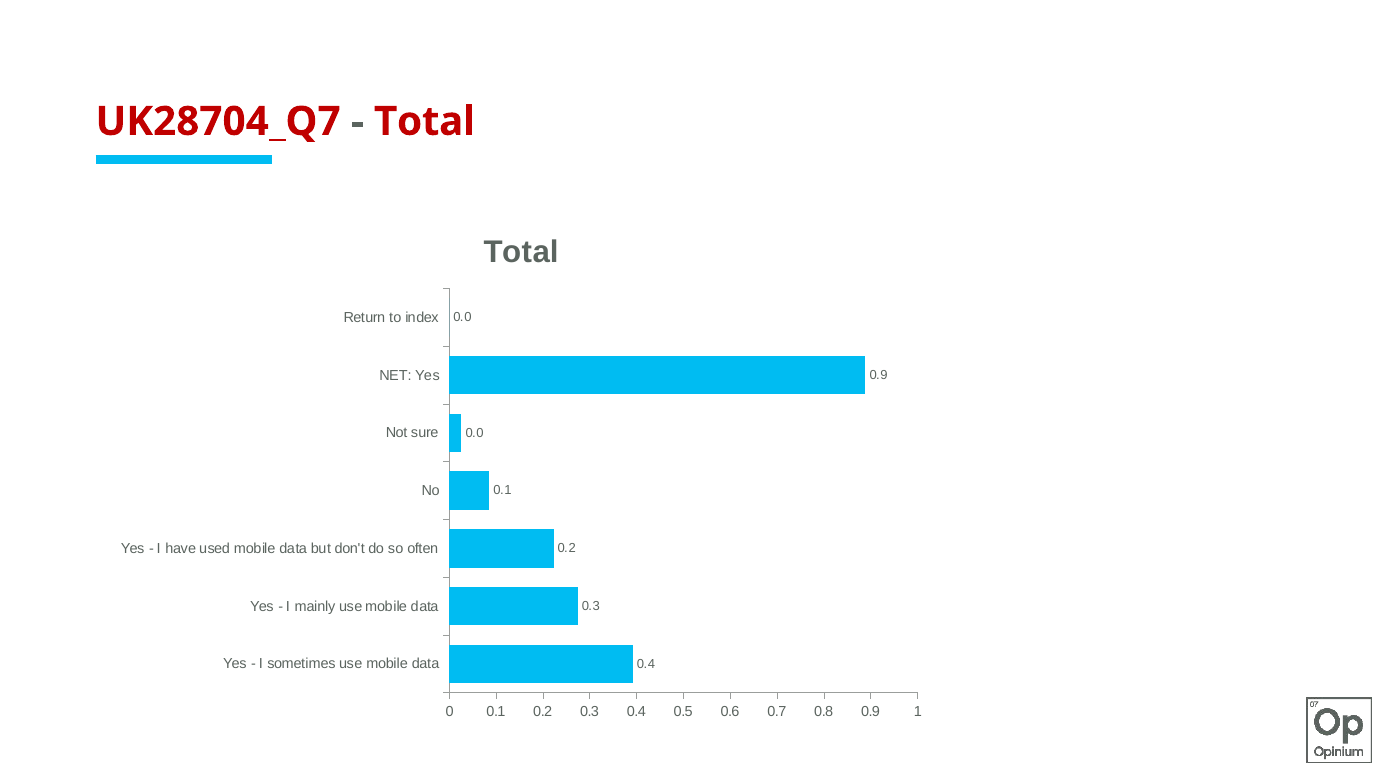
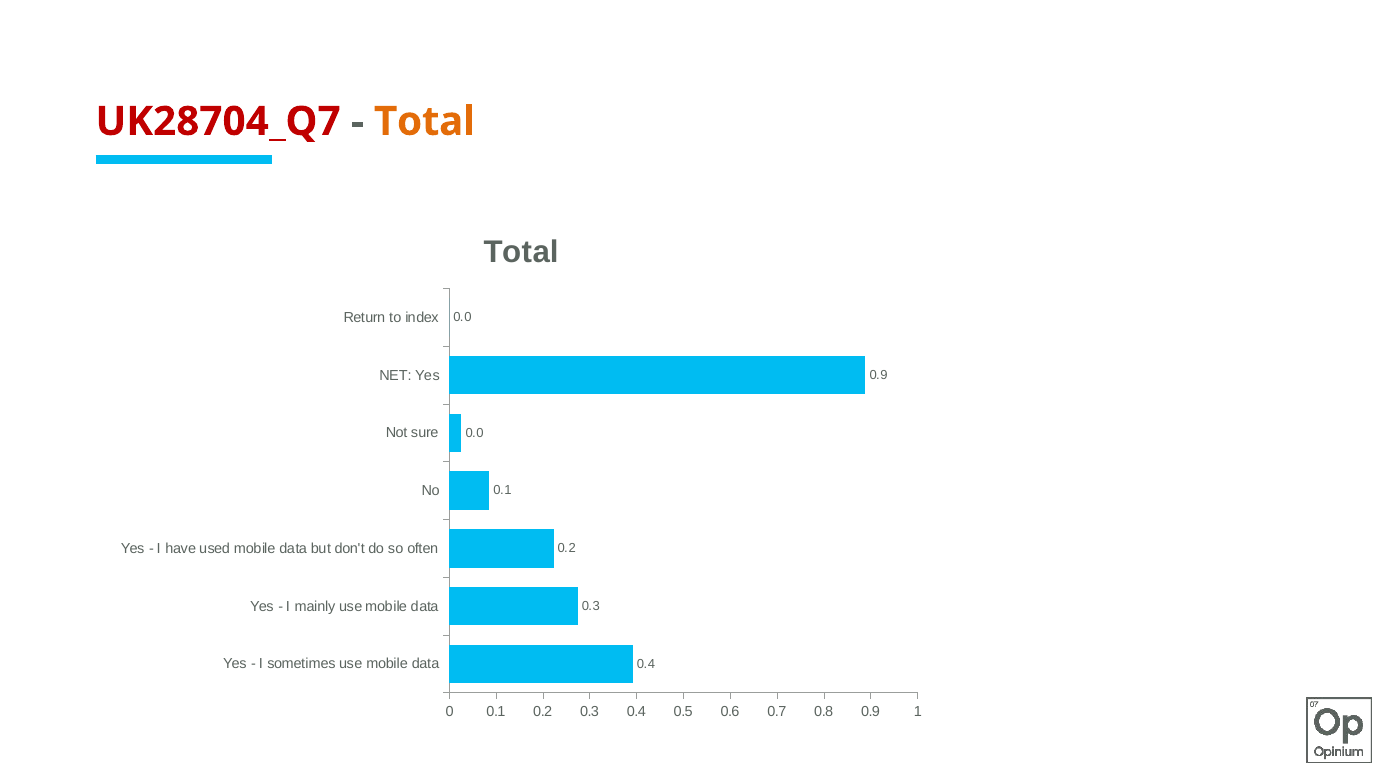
Total colour: red -> orange (424, 122)
